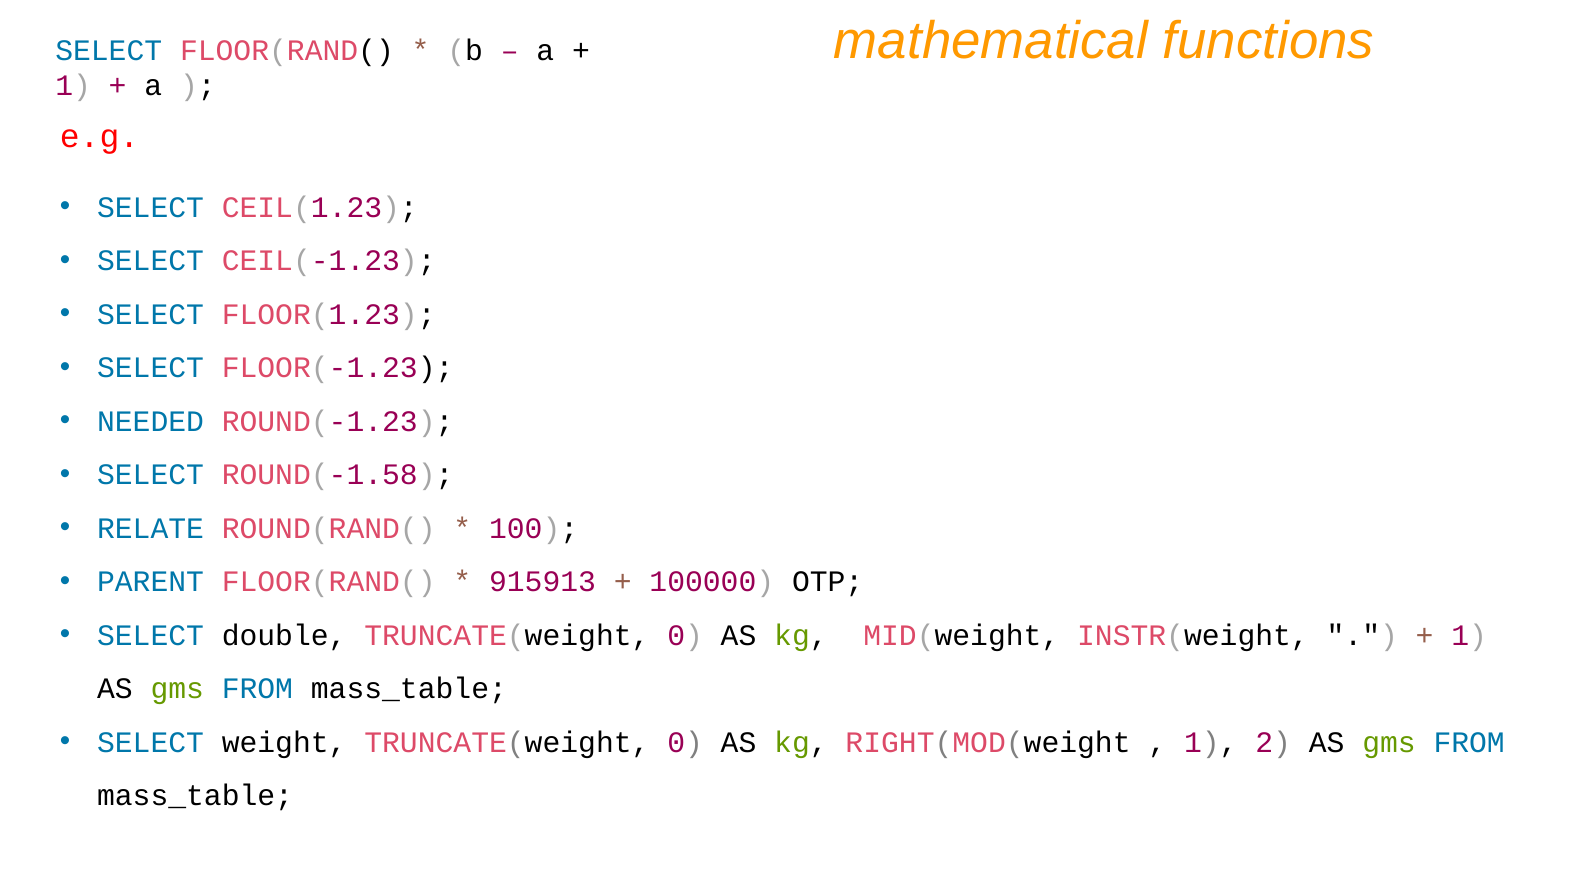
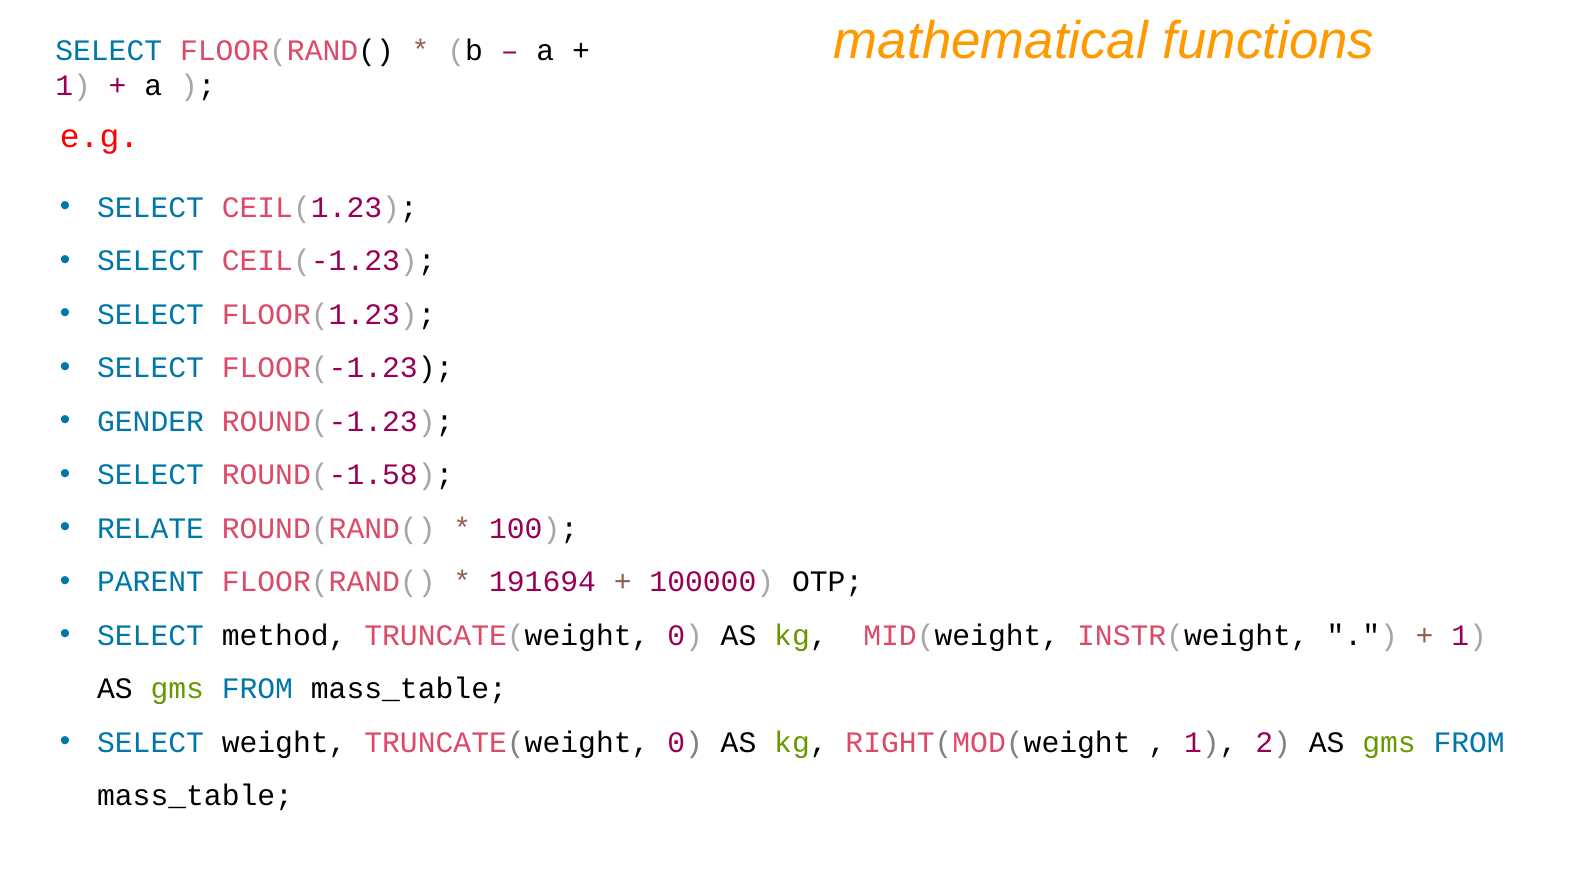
NEEDED: NEEDED -> GENDER (151, 422)
915913: 915913 -> 191694 (543, 582)
double: double -> method (284, 635)
